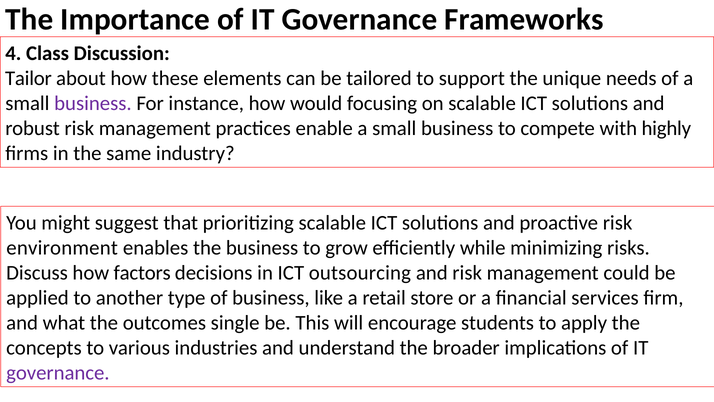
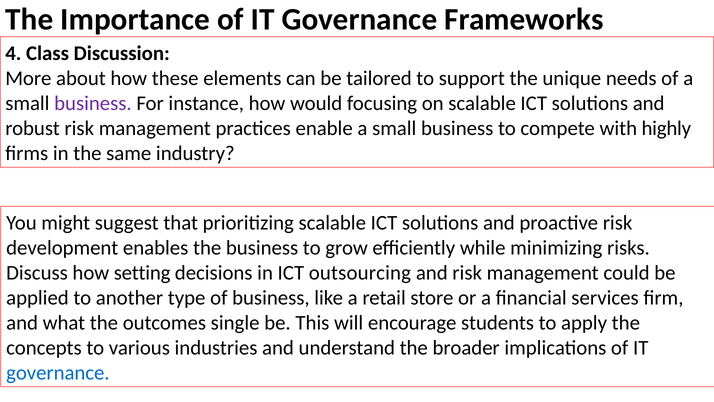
Tailor: Tailor -> More (28, 78)
environment: environment -> development (62, 248)
factors: factors -> setting (142, 273)
governance colour: purple -> blue (58, 373)
